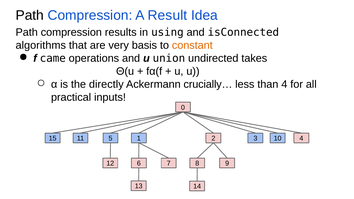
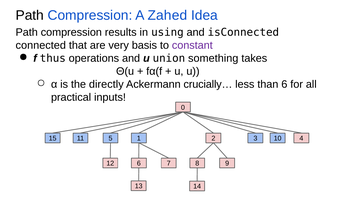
Result: Result -> Zahed (167, 15)
algorithms: algorithms -> connected (41, 45)
constant colour: orange -> purple (192, 45)
came: came -> thus (53, 58)
undirected: undirected -> something (213, 58)
than 4: 4 -> 6 (284, 84)
